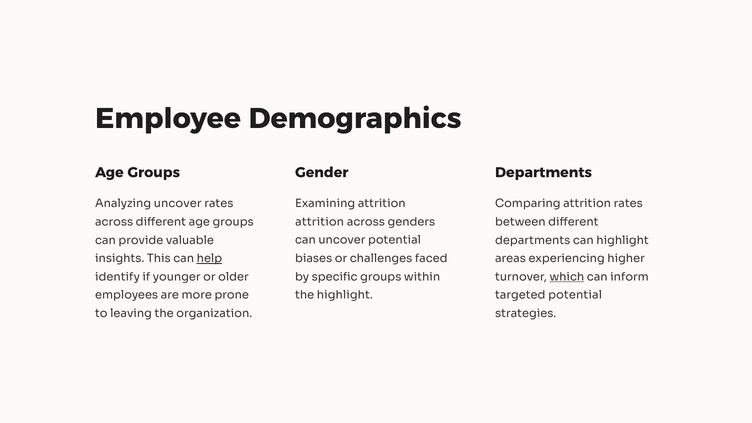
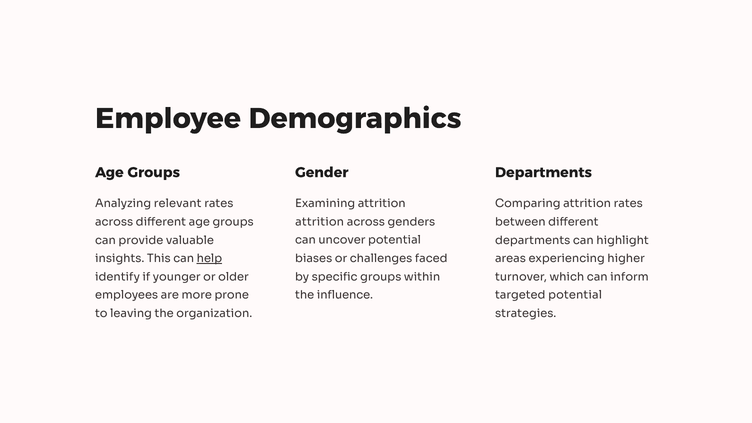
Analyzing uncover: uncover -> relevant (178, 204)
which underline: present -> none (567, 277)
the highlight: highlight -> influence (345, 295)
